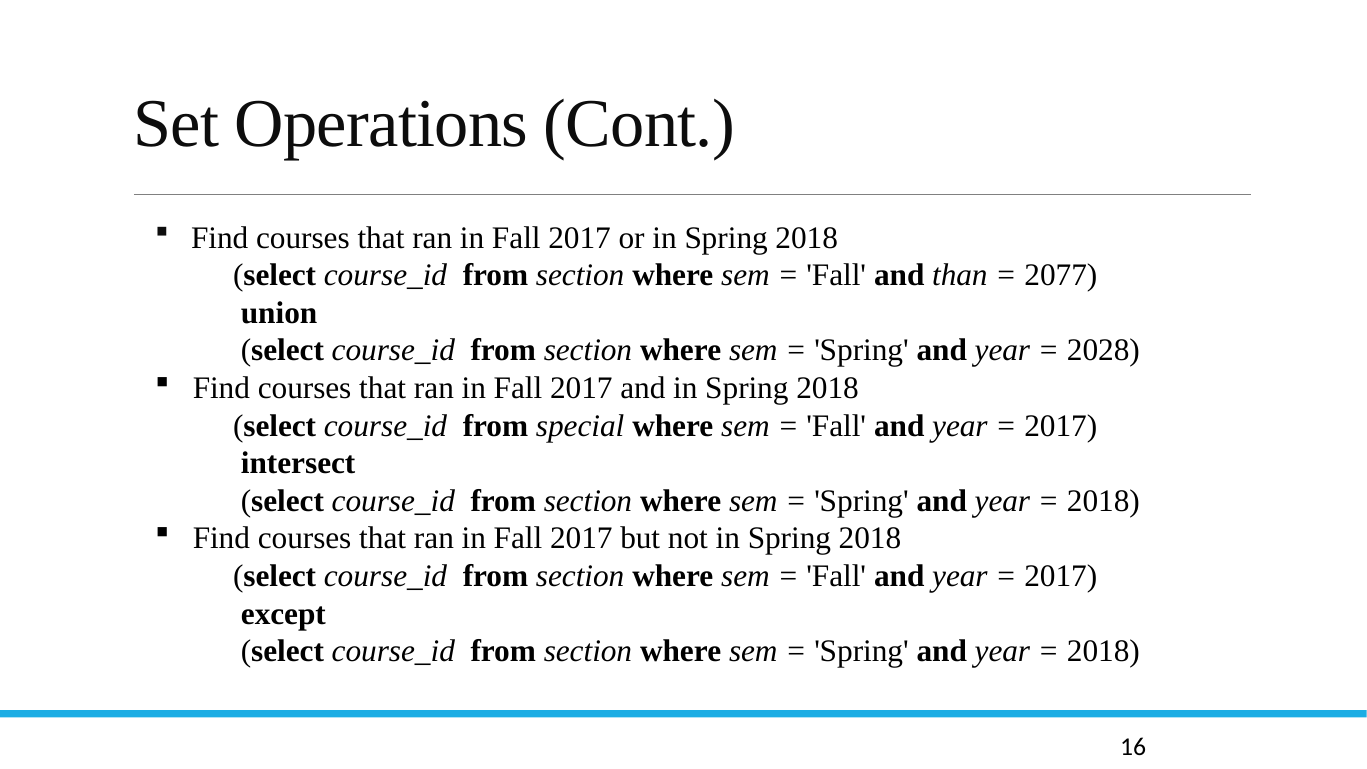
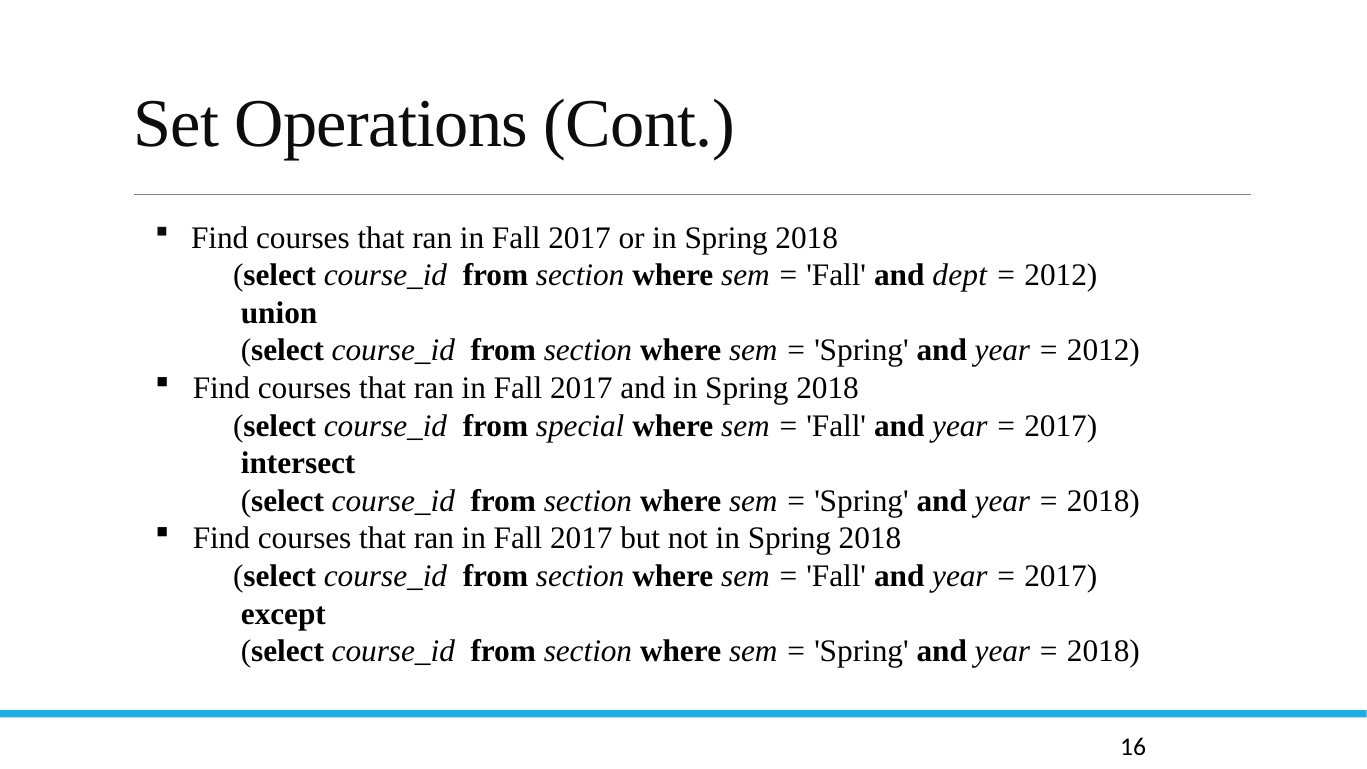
than: than -> dept (960, 275)
2077: 2077 -> 2012 (1061, 275)
2028: 2028 -> 2012 (1103, 351)
